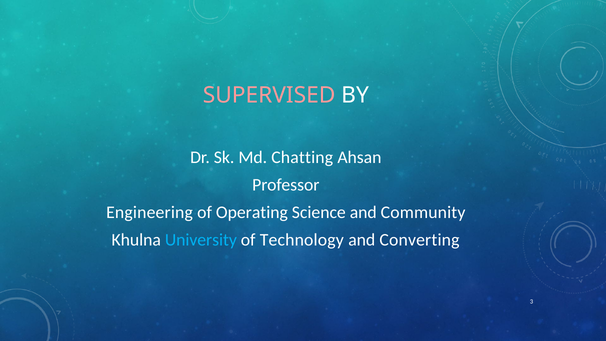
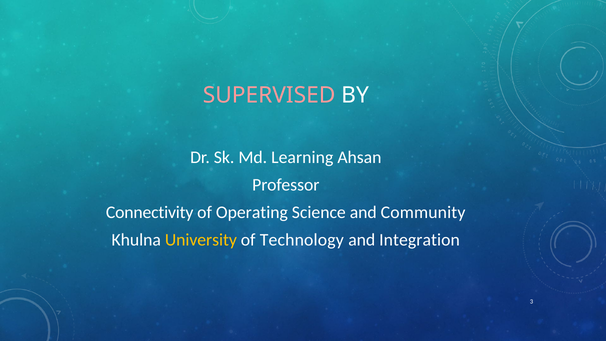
Chatting: Chatting -> Learning (302, 157)
Engineering: Engineering -> Connectivity (150, 212)
University colour: light blue -> yellow (201, 240)
Converting: Converting -> Integration (420, 240)
